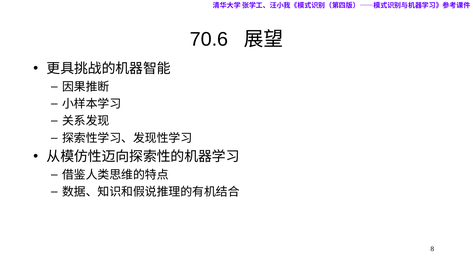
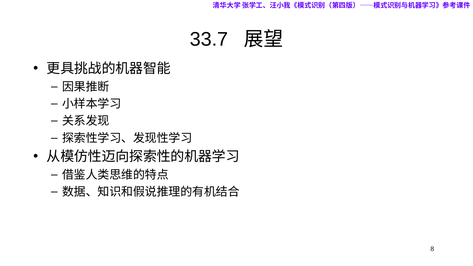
70.6: 70.6 -> 33.7 (209, 39)
